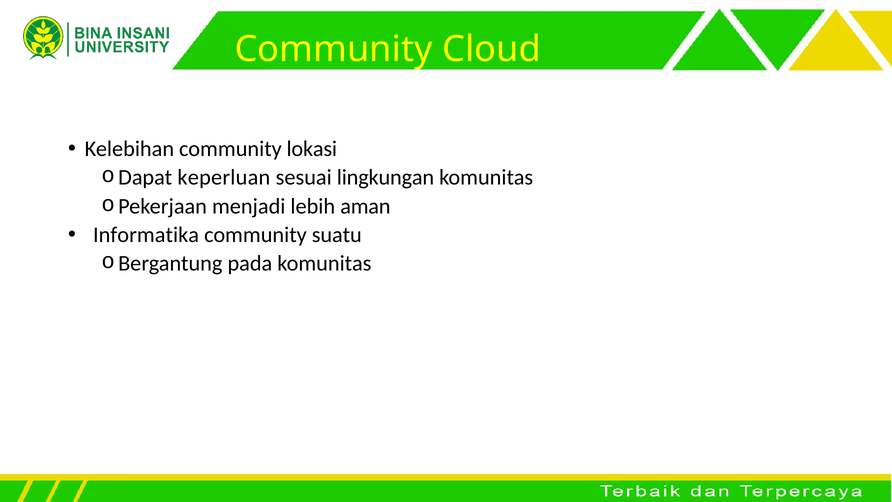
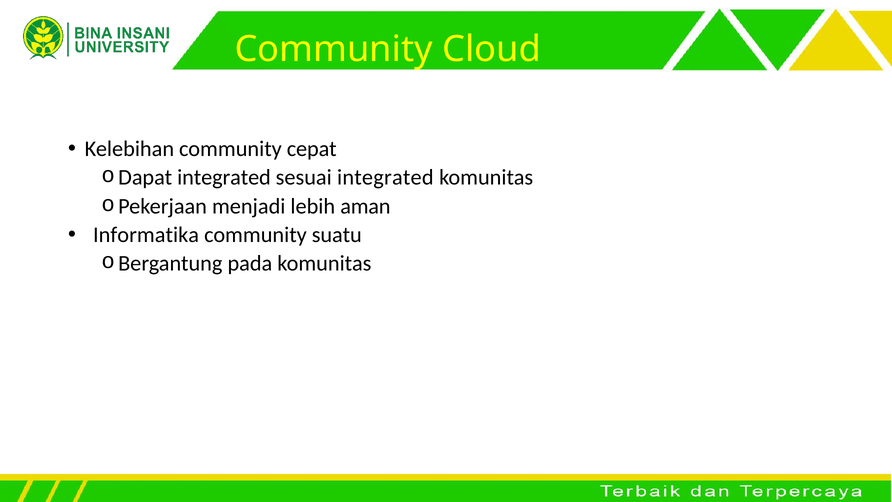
lokasi: lokasi -> cepat (312, 149)
Dapat keperluan: keperluan -> integrated (224, 178)
sesuai lingkungan: lingkungan -> integrated (385, 178)
